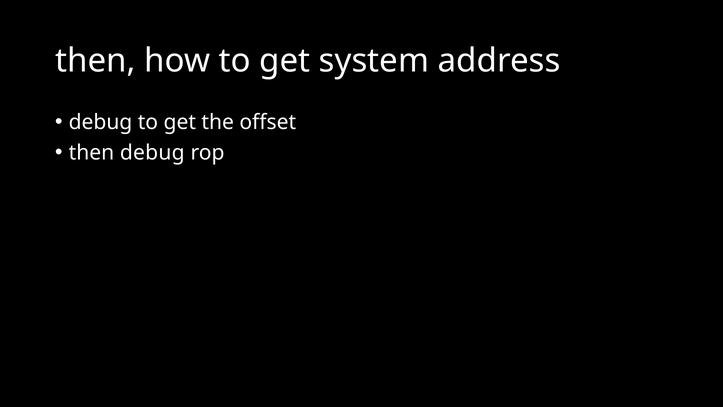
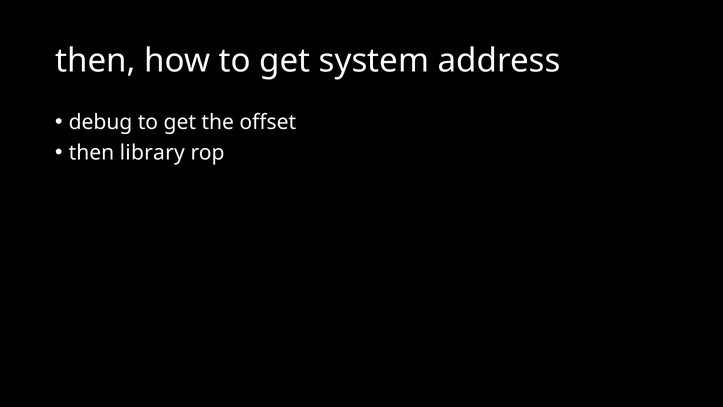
then debug: debug -> library (152, 153)
